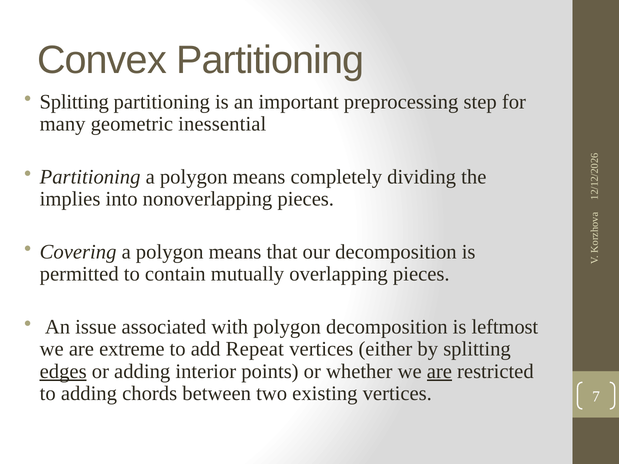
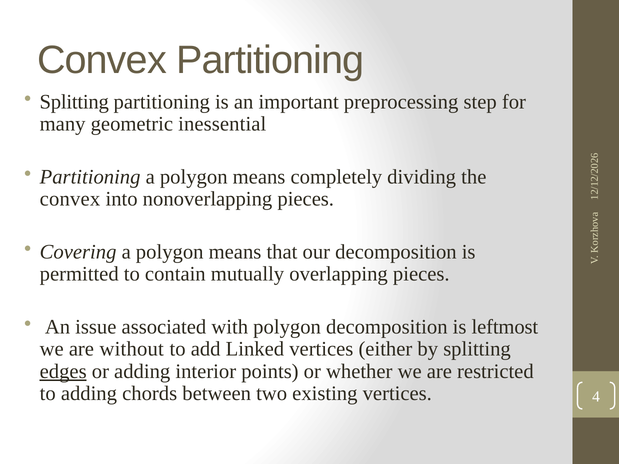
implies: implies -> convex (70, 199)
extreme: extreme -> without (132, 349)
Repeat: Repeat -> Linked (255, 349)
are underline: present -> none (439, 372)
7: 7 -> 4 (596, 397)
